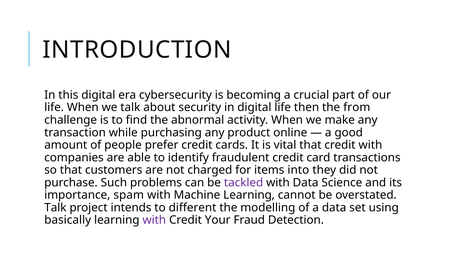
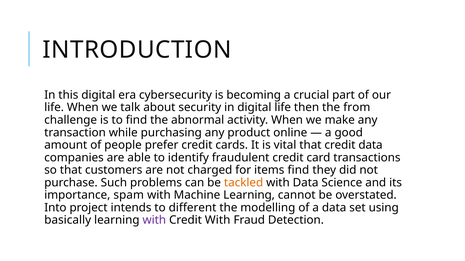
credit with: with -> data (371, 145)
items into: into -> find (298, 170)
tackled colour: purple -> orange (244, 183)
Talk: Talk -> Into (55, 208)
Credit Your: Your -> With (218, 221)
